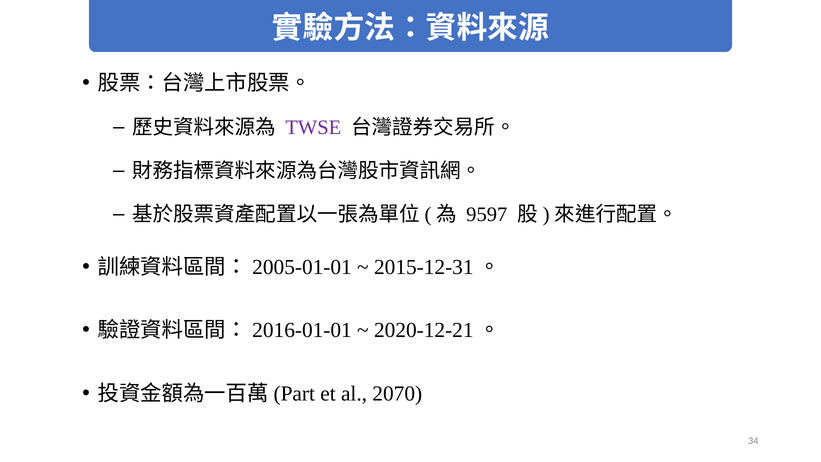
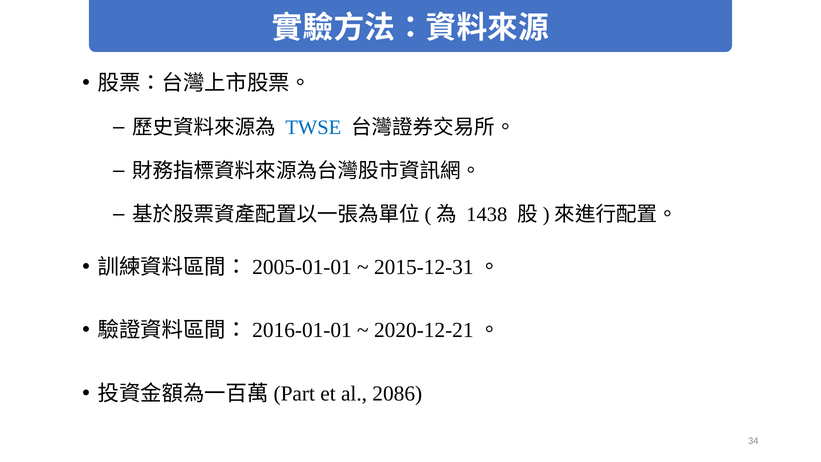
TWSE colour: purple -> blue (313, 127)
9597: 9597 -> 1438 (487, 214)
2070: 2070 -> 2086 (397, 393)
